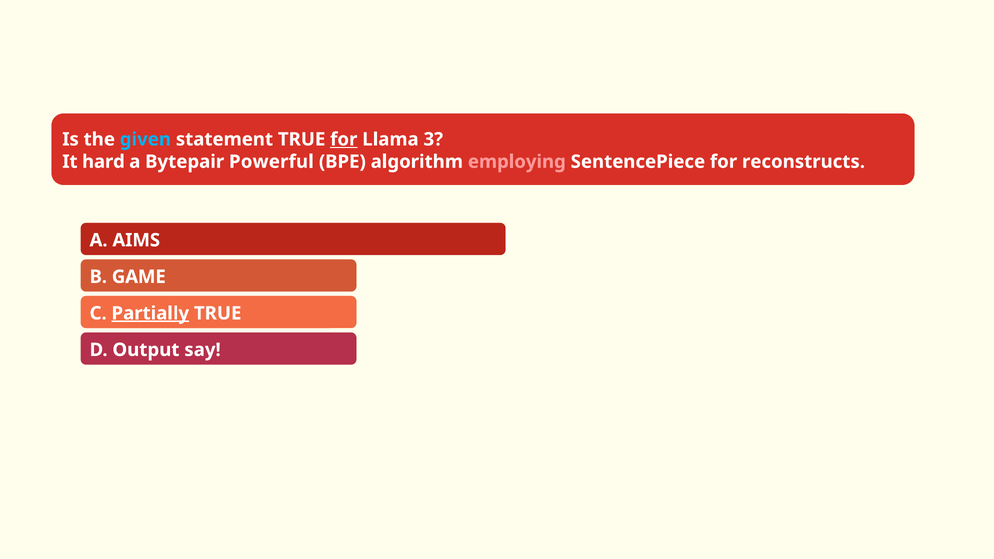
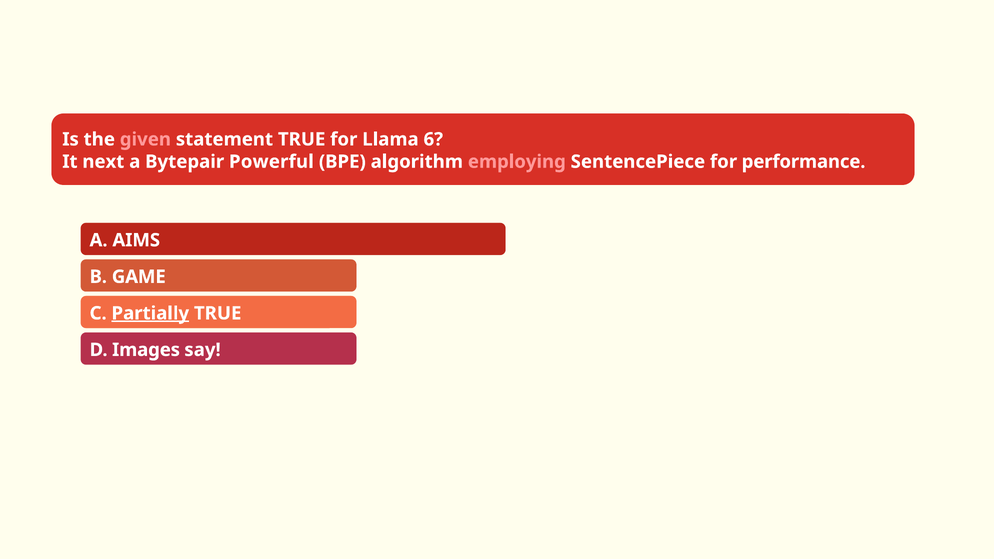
given colour: light blue -> pink (145, 139)
for underline: present -> none (344, 139)
3: 3 -> 6 (433, 139)
hard: hard -> next (103, 162)
reconstructs: reconstructs -> performance (804, 162)
Output: Output -> Images (146, 350)
